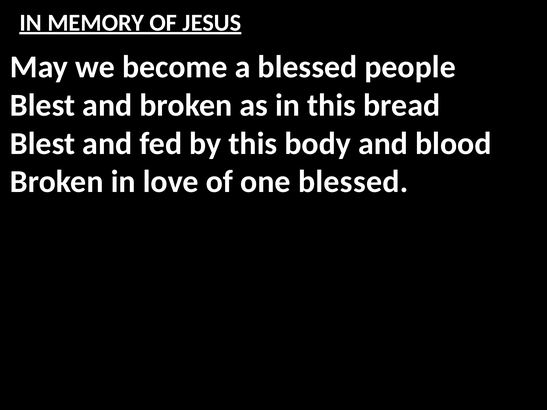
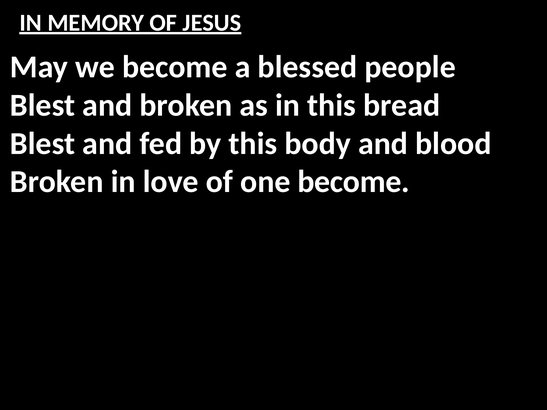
one blessed: blessed -> become (354, 182)
